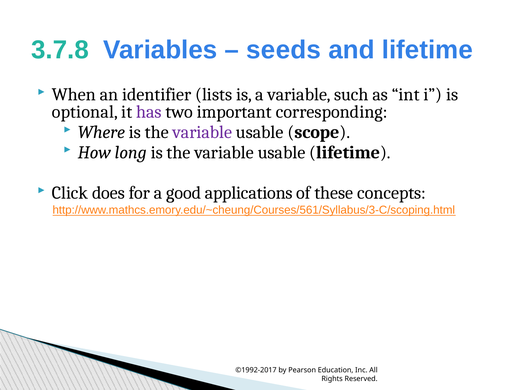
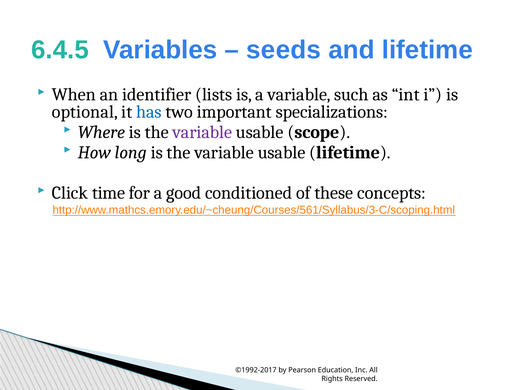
3.7.8: 3.7.8 -> 6.4.5 (60, 50)
has colour: purple -> blue (149, 112)
corresponding: corresponding -> specializations (332, 112)
does: does -> time (108, 193)
applications: applications -> conditioned (249, 193)
